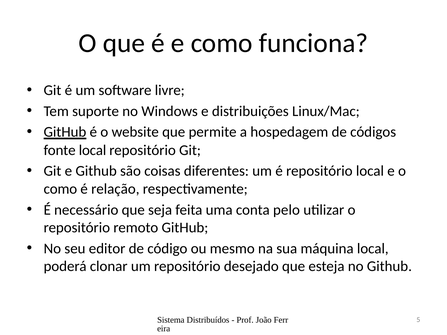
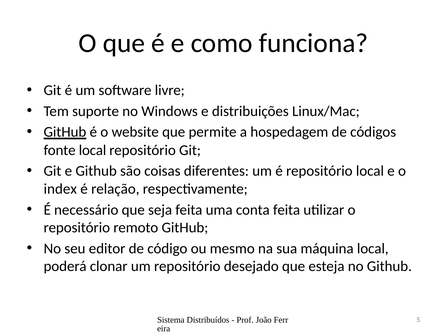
como: como -> index (60, 189)
conta pelo: pelo -> feita (287, 210)
